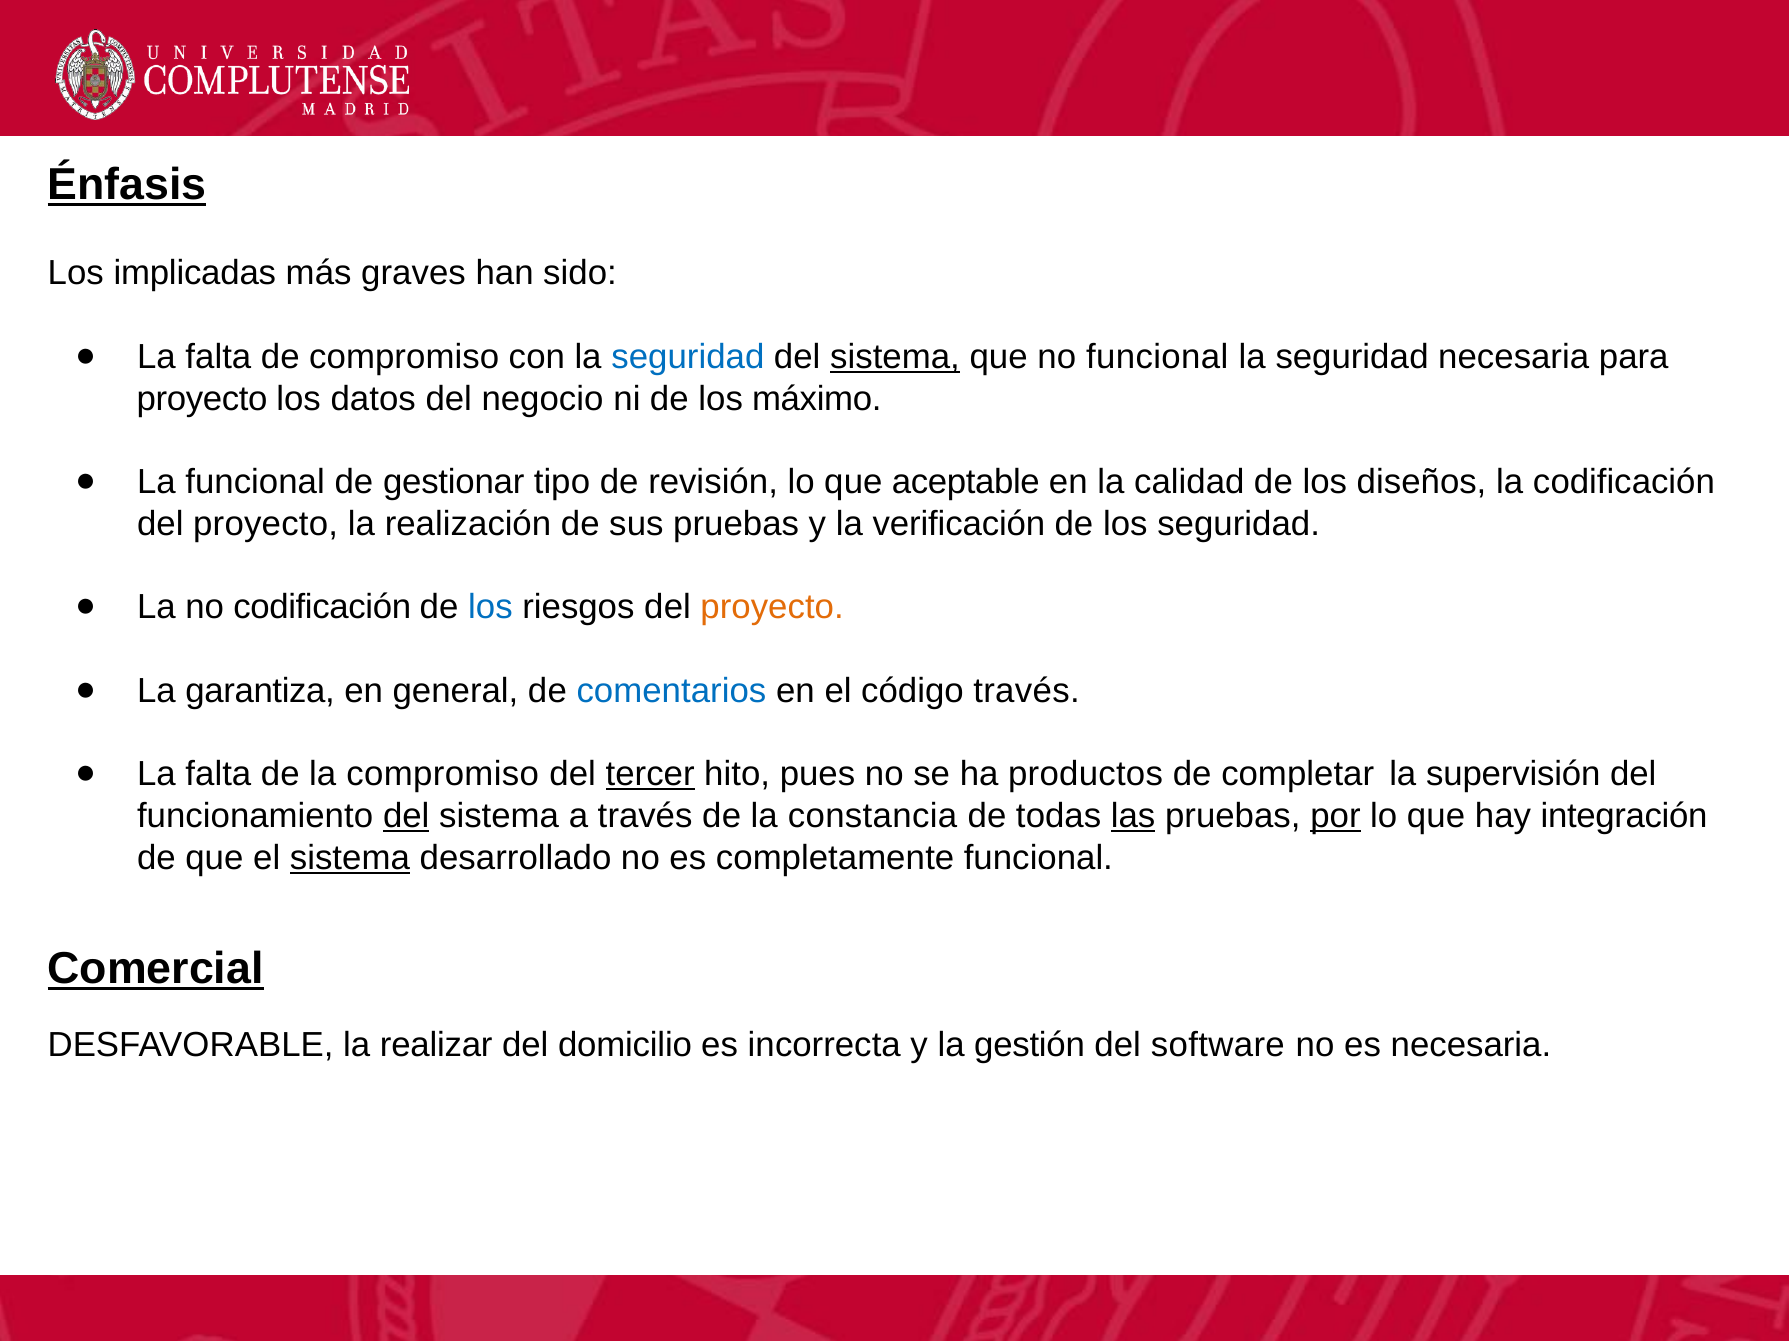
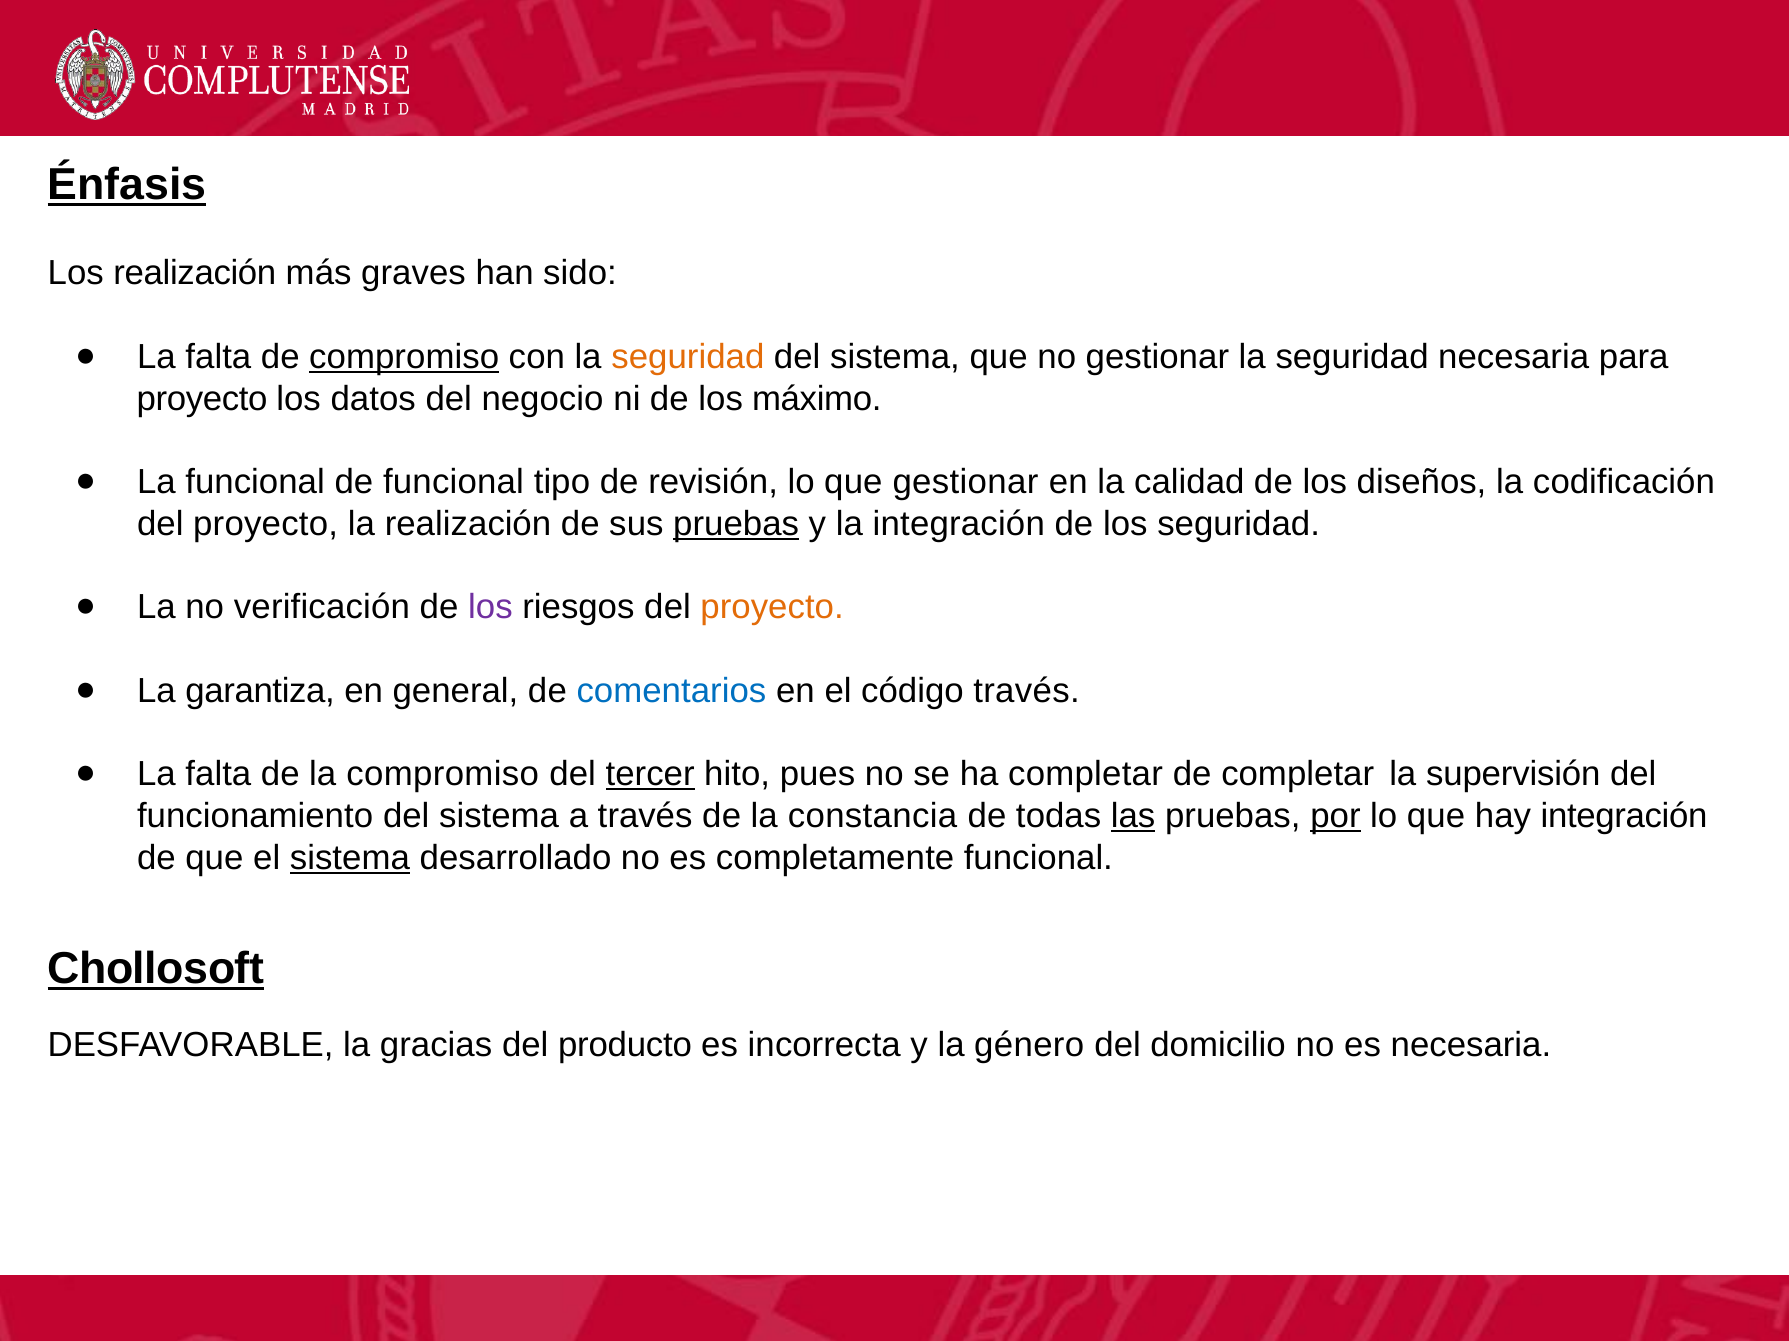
Los implicadas: implicadas -> realización (195, 273)
compromiso underline: none -> present (404, 357)
seguridad colour: blue -> orange (688, 357)
sistema underline: present -> none (895, 357)
no funcional: funcional -> gestionar (1157, 357)
de gestionar: gestionar -> funcional (453, 482)
que aceptable: aceptable -> gestionar (965, 482)
pruebas underline: none -> present (736, 524)
la verificación: verificación -> integración (959, 524)
no codificación: codificación -> verificación (322, 608)
los colour: blue -> purple (490, 608)
ha productos: productos -> completar (1086, 775)
del underline: present -> none (406, 816)
Comercial: Comercial -> Chollosoft (156, 969)
realizar: realizar -> gracias (436, 1046)
domicilio: domicilio -> producto (625, 1046)
gestión: gestión -> género (1029, 1046)
software: software -> domicilio (1218, 1046)
